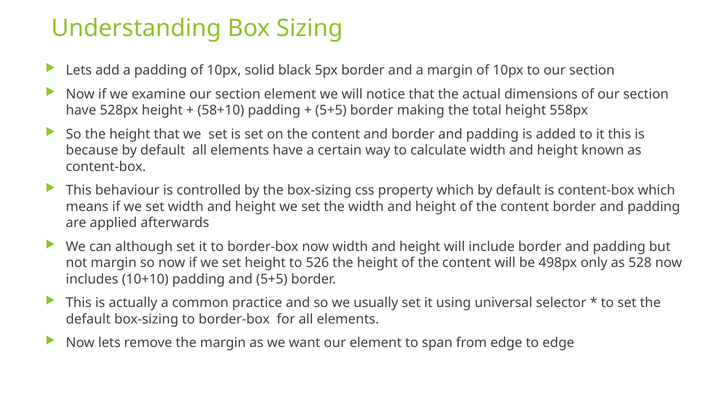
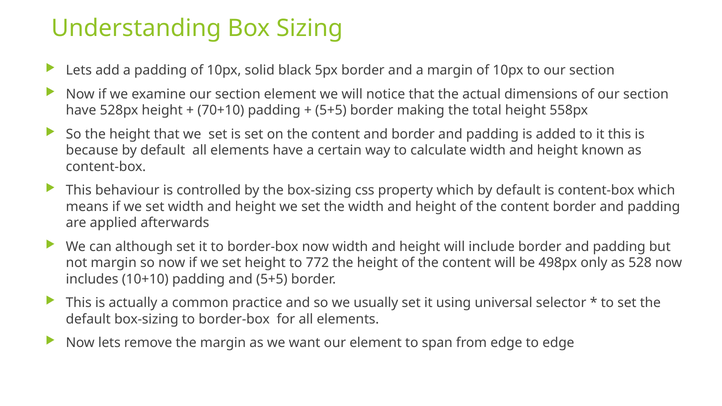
58+10: 58+10 -> 70+10 (221, 110)
526: 526 -> 772 (317, 263)
